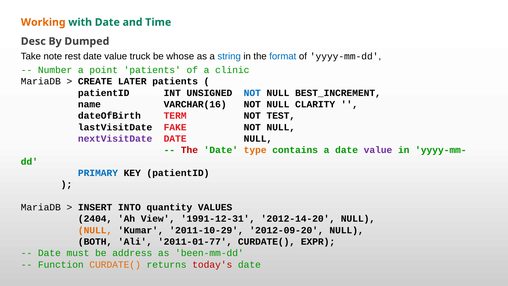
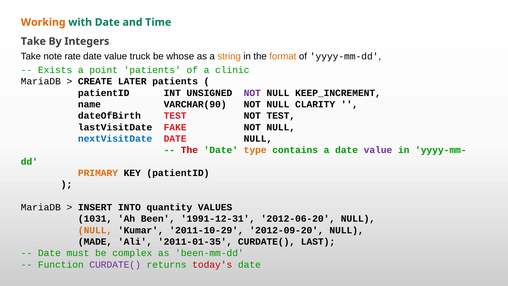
Desc: Desc -> Take (33, 41)
Dumped: Dumped -> Integers (87, 41)
rest: rest -> rate (73, 56)
string colour: blue -> orange (229, 56)
format colour: blue -> orange (283, 56)
Number: Number -> Exists (55, 70)
NOT colour: blue -> purple (252, 93)
BEST_INCREMENT: BEST_INCREMENT -> KEEP_INCREMENT (338, 93)
VARCHAR(16: VARCHAR(16 -> VARCHAR(90 (195, 104)
dateOfBirth TERM: TERM -> TEST (175, 116)
nextVisitDate colour: purple -> blue (115, 139)
PRIMARY colour: blue -> orange (98, 173)
2404: 2404 -> 1031 (95, 219)
View: View -> Been (158, 219)
2012-14-20: 2012-14-20 -> 2012-06-20 (298, 219)
BOTH: BOTH -> MADE (95, 241)
2011-01-77: 2011-01-77 -> 2011-01-35 (195, 241)
EXPR: EXPR -> LAST (318, 241)
address: address -> complex (132, 253)
CURDATE( colour: orange -> purple (115, 264)
